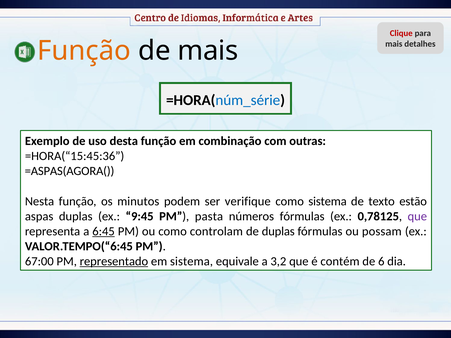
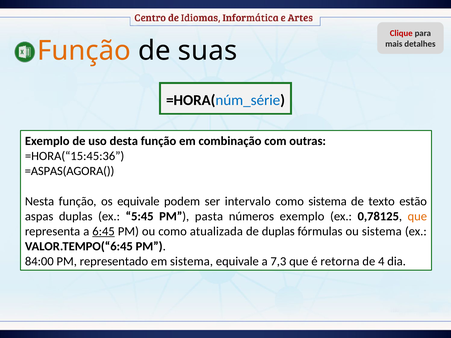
de mais: mais -> suas (208, 51)
os minutos: minutos -> equivale (138, 201)
verifique: verifique -> intervalo (248, 201)
9:45: 9:45 -> 5:45 (140, 216)
números fórmulas: fórmulas -> exemplo (302, 216)
que colour: purple -> orange (417, 216)
controlam: controlam -> atualizada (216, 231)
ou possam: possam -> sistema (382, 231)
67:00: 67:00 -> 84:00 (39, 262)
representado underline: present -> none (114, 262)
3,2: 3,2 -> 7,3 (278, 262)
é contém: contém -> retorna (340, 262)
6: 6 -> 4 (381, 262)
